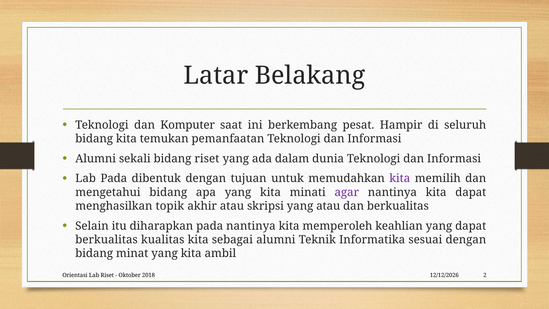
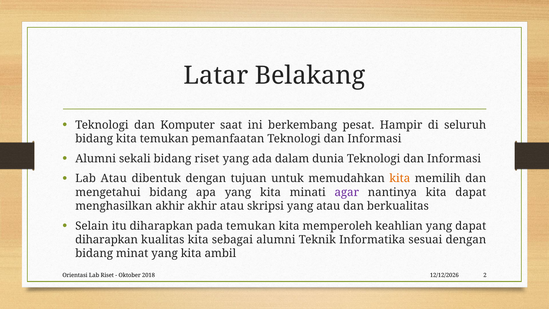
Lab Pada: Pada -> Atau (114, 178)
kita colour: purple -> orange (400, 178)
menghasilkan topik: topik -> akhir (170, 206)
pada nantinya: nantinya -> temukan (251, 226)
berkualitas: berkualitas -> diharapkan (107, 240)
